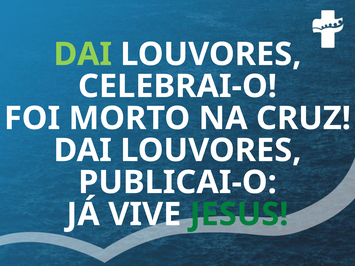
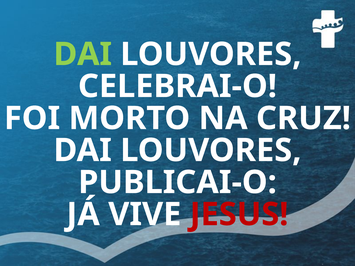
JESUS colour: green -> red (239, 215)
